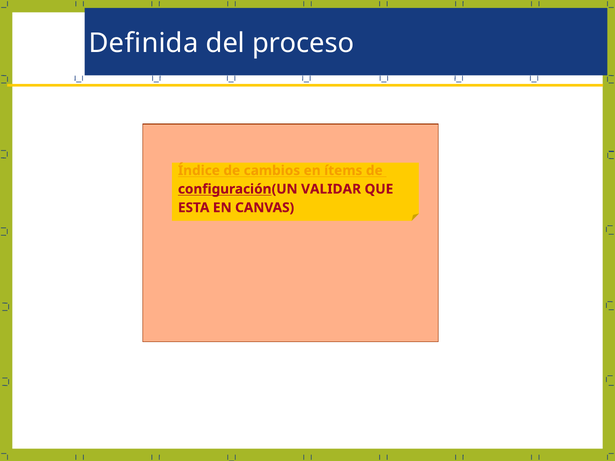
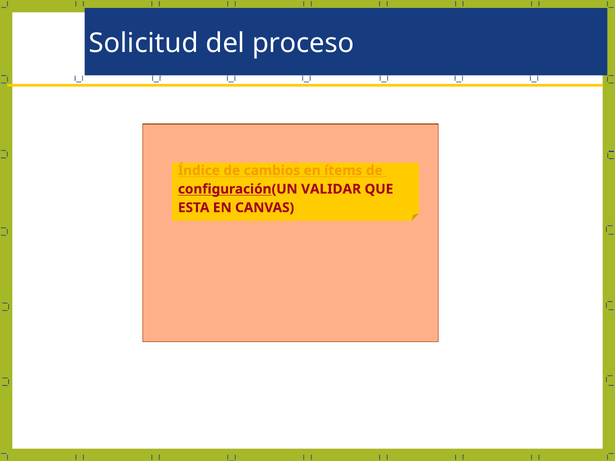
Definida: Definida -> Solicitud (144, 43)
